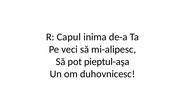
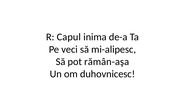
pieptul-aşa: pieptul-aşa -> rămân-aşa (107, 62)
